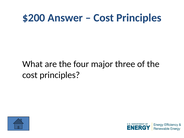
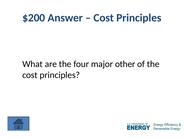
three: three -> other (125, 64)
